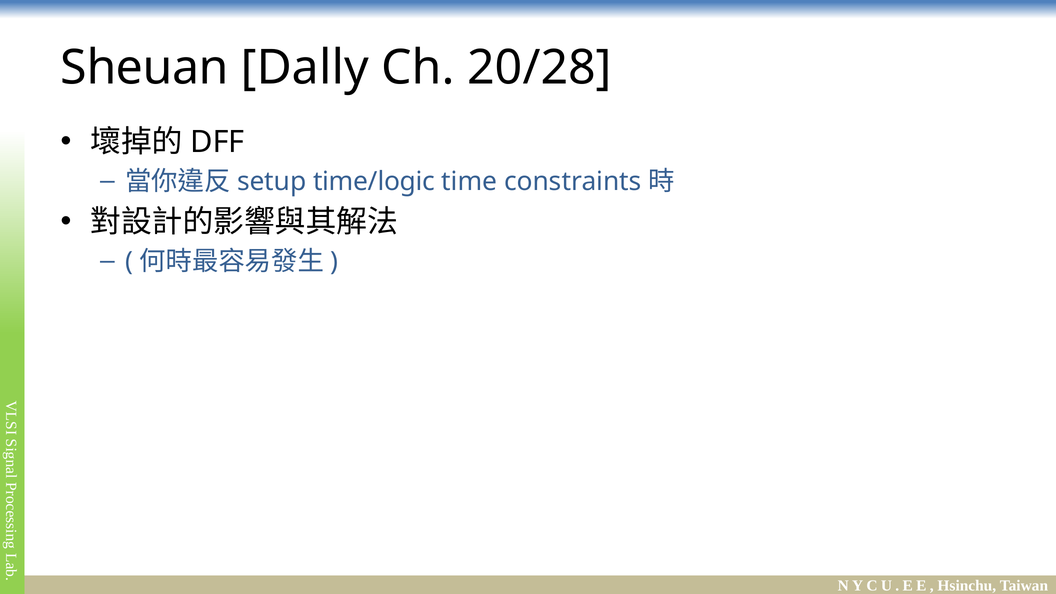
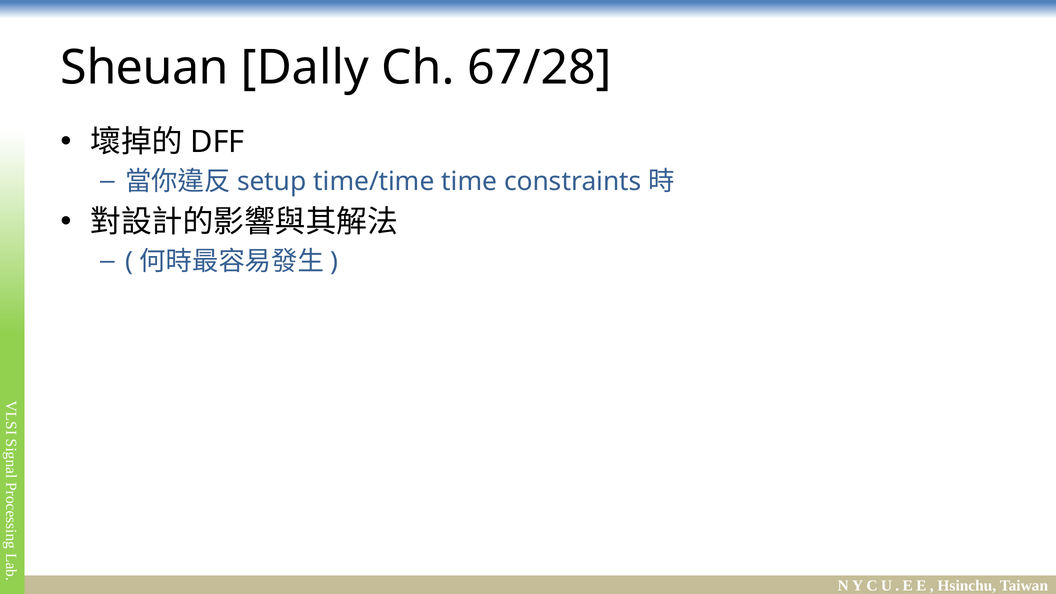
20/28: 20/28 -> 67/28 (540, 68)
time/logic: time/logic -> time/time (374, 181)
